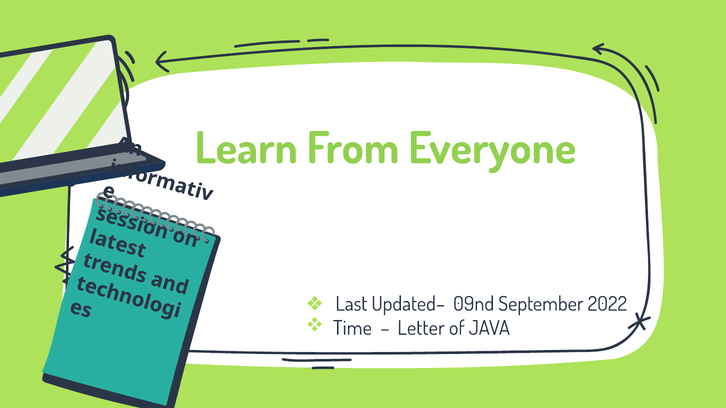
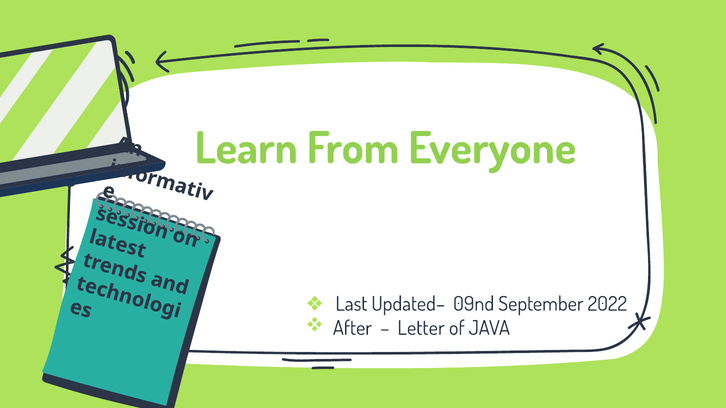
Time: Time -> After (352, 329)
